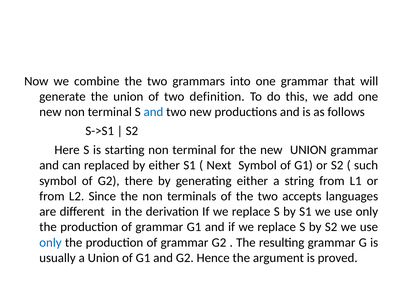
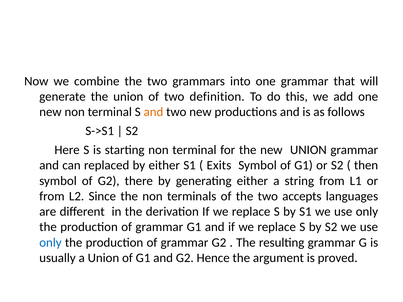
and colour: blue -> orange (153, 112)
Next: Next -> Exits (219, 166)
such: such -> then (366, 166)
